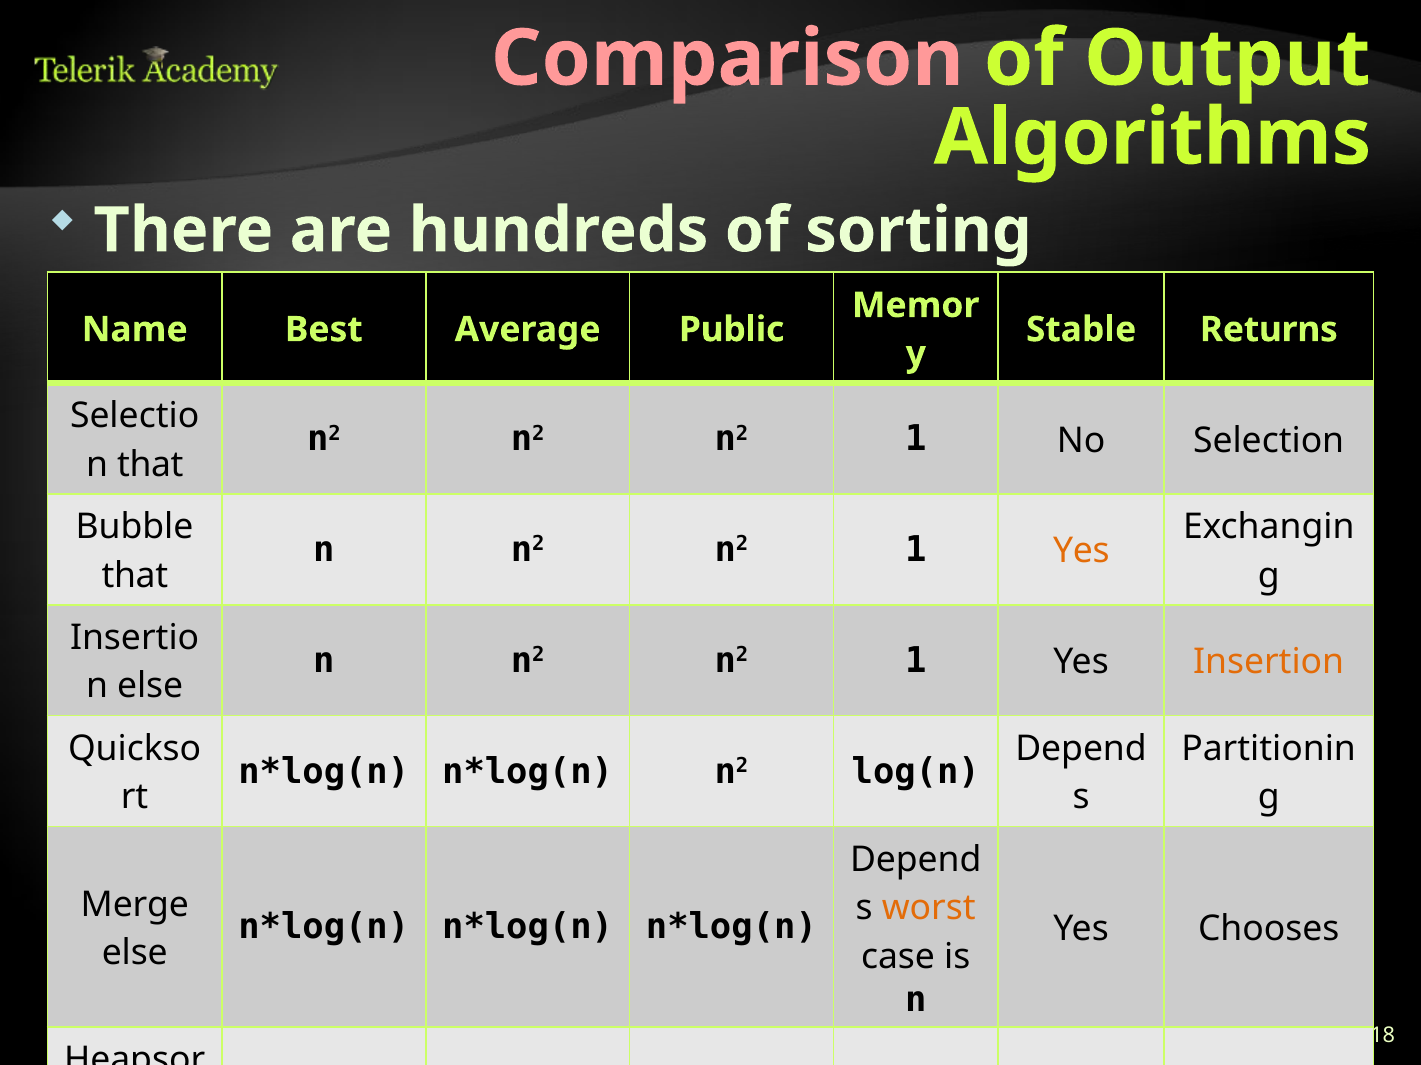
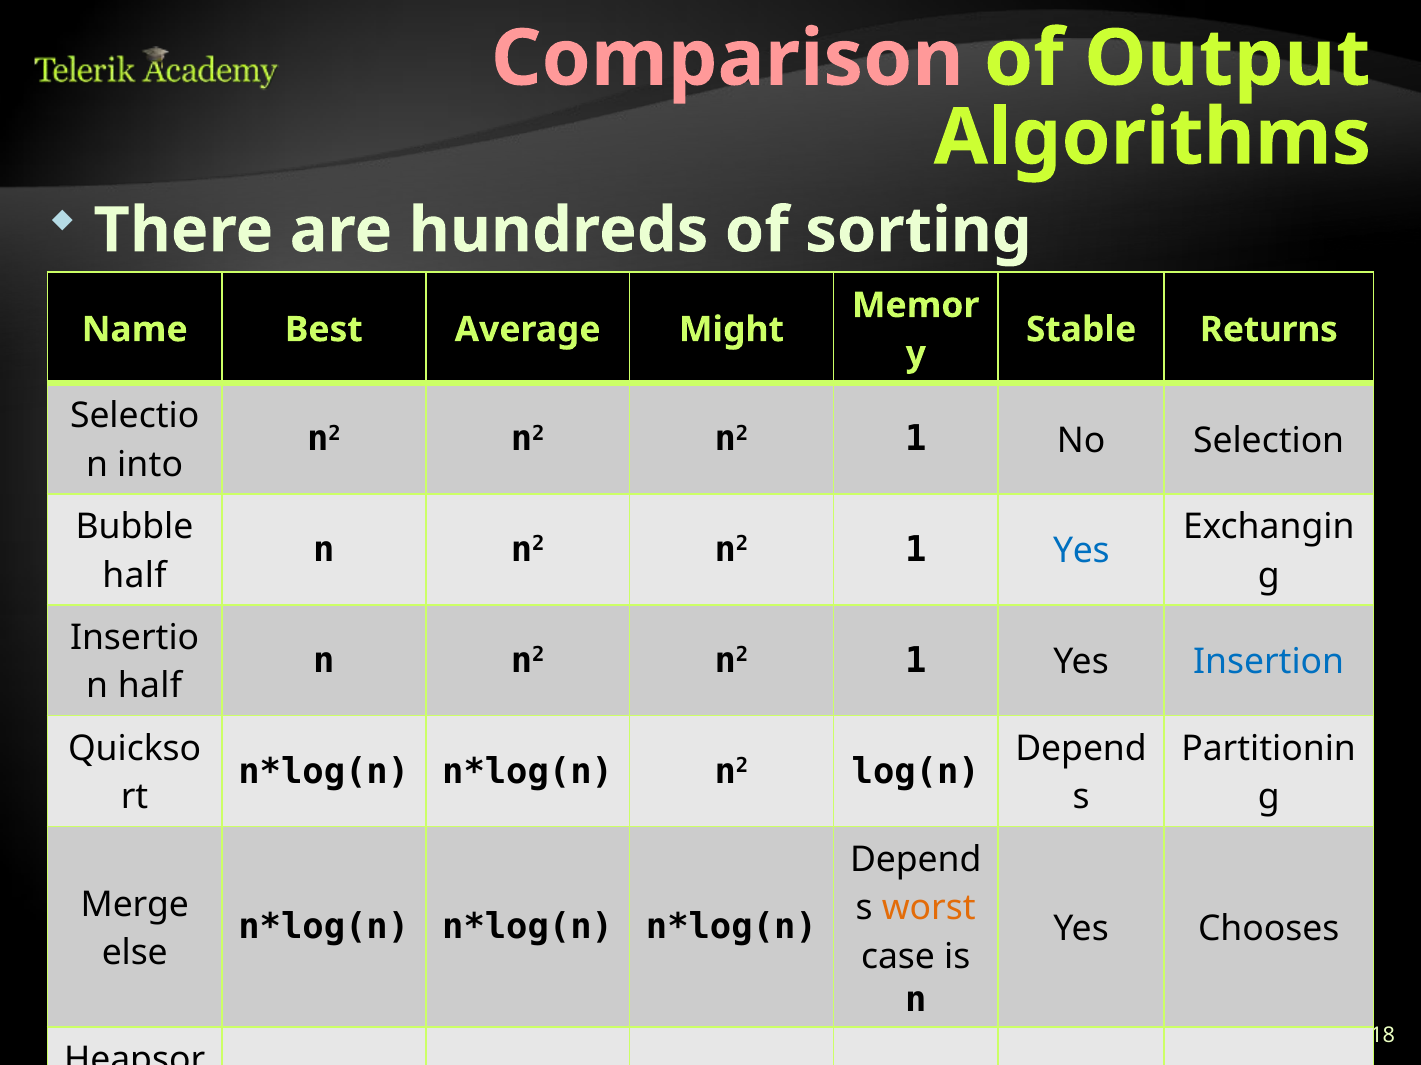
Public: Public -> Might (731, 330)
n that: that -> into (150, 465)
Yes colour: orange -> blue (1081, 552)
that: that -> half (134, 576)
Insertion colour: orange -> blue (1269, 663)
n else: else -> half (150, 687)
